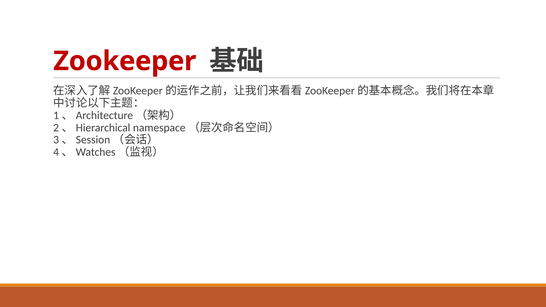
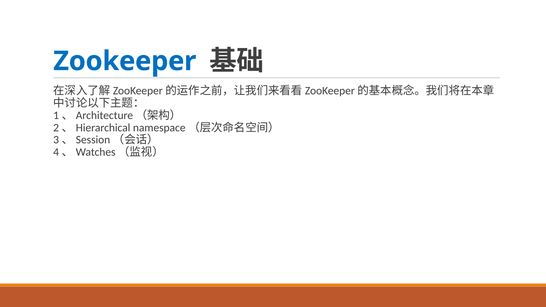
Zookeeper colour: red -> blue (125, 61)
